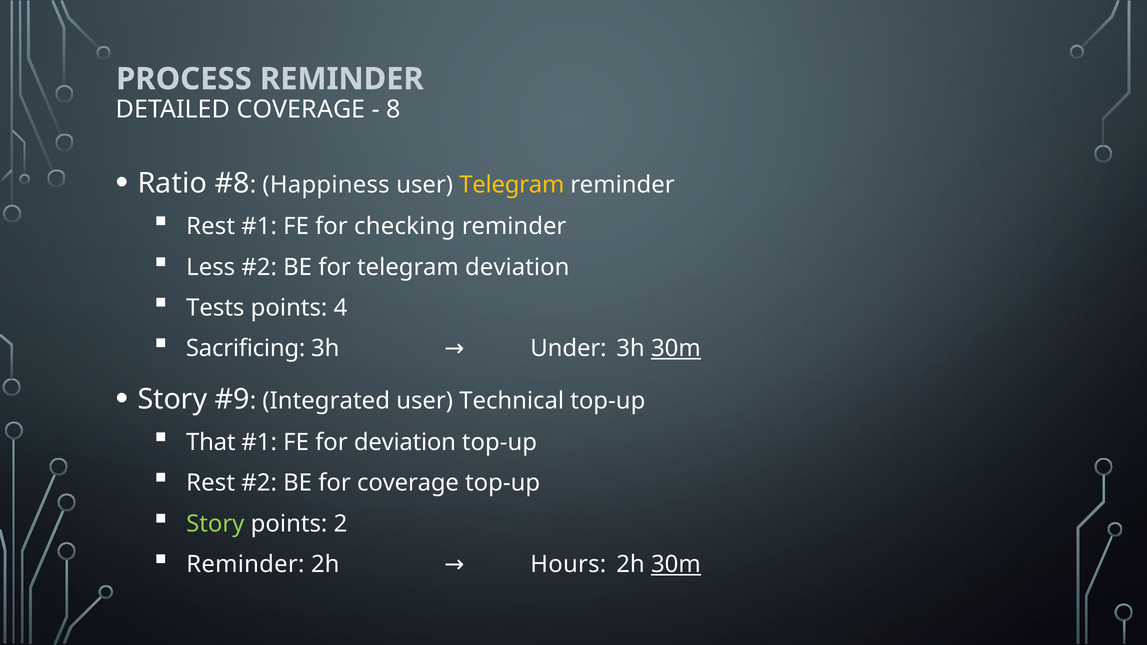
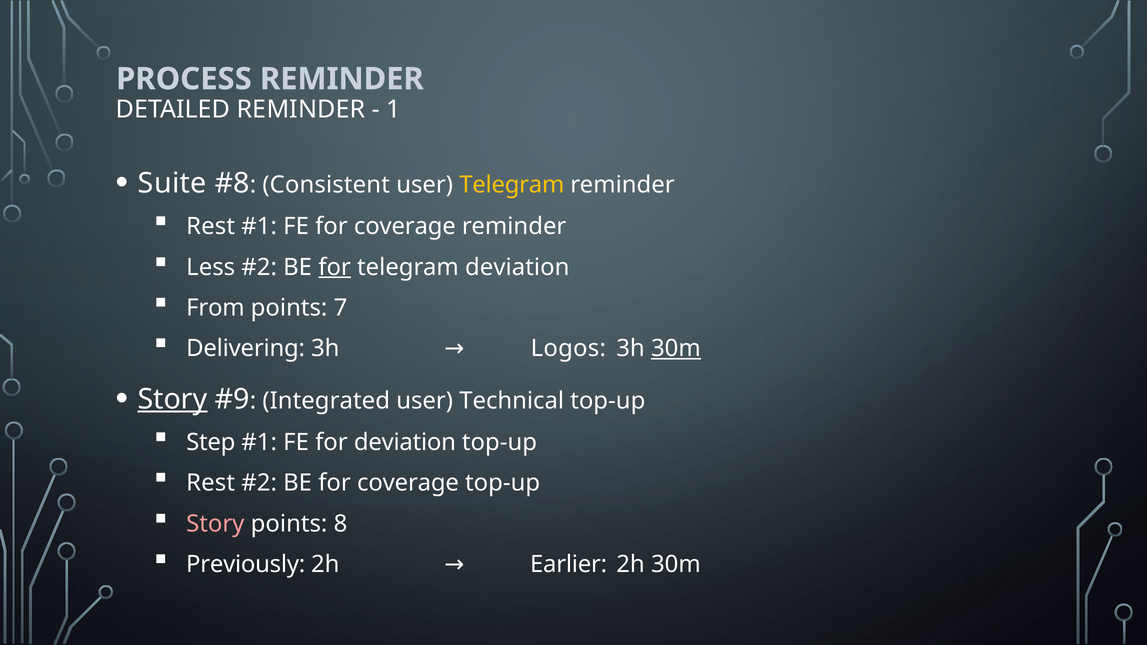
DETAILED COVERAGE: COVERAGE -> REMINDER (301, 109)
8: 8 -> 1 (394, 109)
Ratio: Ratio -> Suite (172, 183)
Happiness: Happiness -> Consistent (326, 185)
FE for checking: checking -> coverage (405, 227)
for underline: none -> present (335, 267)
Tests: Tests -> From (215, 308)
4: 4 -> 7 (341, 308)
Sacrificing: Sacrificing -> Delivering (246, 349)
Under: Under -> Logos (568, 349)
Story underline: none -> present (172, 399)
That: That -> Step (211, 442)
Story colour: light green -> pink (215, 524)
2: 2 -> 8 (341, 524)
Reminder: Reminder -> Previously (246, 565)
Hours: Hours -> Earlier (569, 565)
30m underline: present -> none (676, 565)
